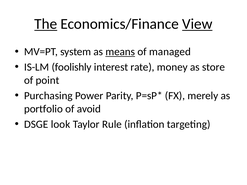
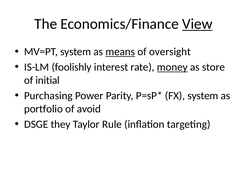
The underline: present -> none (46, 24)
managed: managed -> oversight (170, 52)
money underline: none -> present (172, 67)
point: point -> initial (48, 80)
FX merely: merely -> system (203, 96)
look: look -> they (61, 124)
